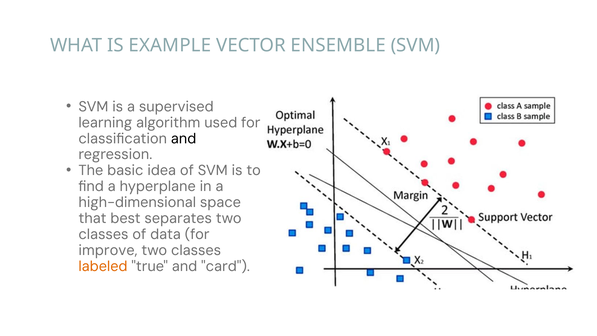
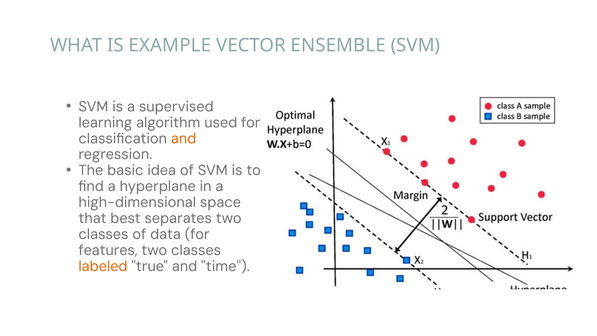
and colour: black -> orange (184, 138)
improve: improve -> features (108, 250)
card: card -> time (225, 266)
